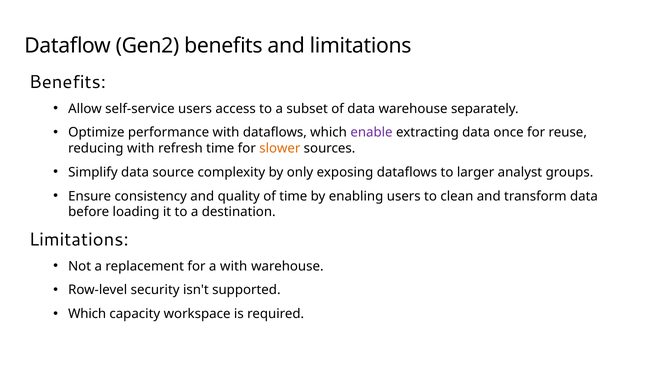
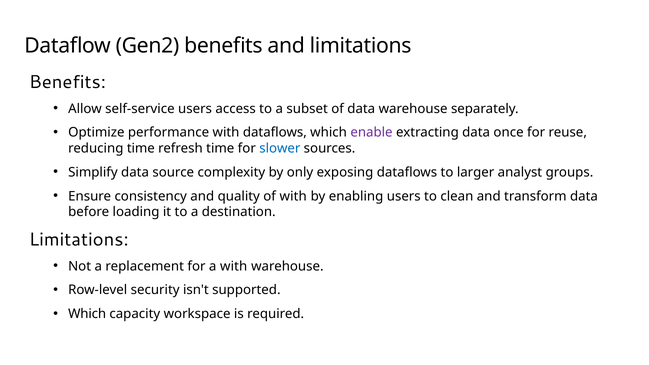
reducing with: with -> time (141, 148)
slower colour: orange -> blue (280, 148)
of time: time -> with (293, 196)
